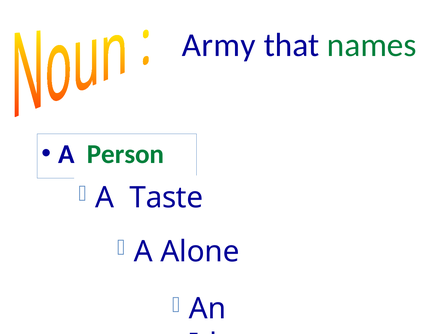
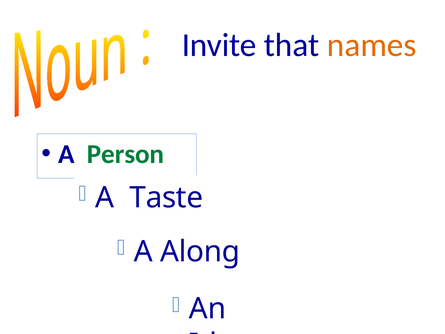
Army: Army -> Invite (219, 45)
names colour: green -> orange (372, 45)
Alone: Alone -> Along (200, 251)
